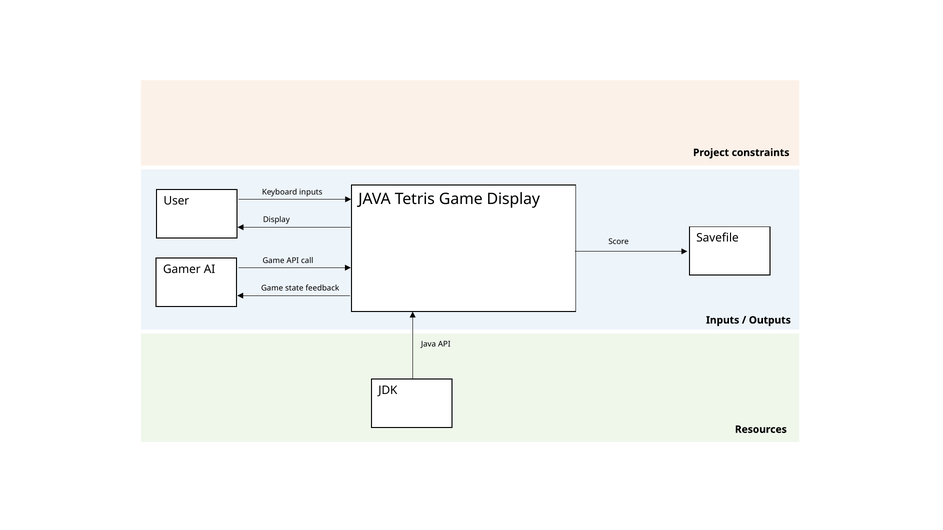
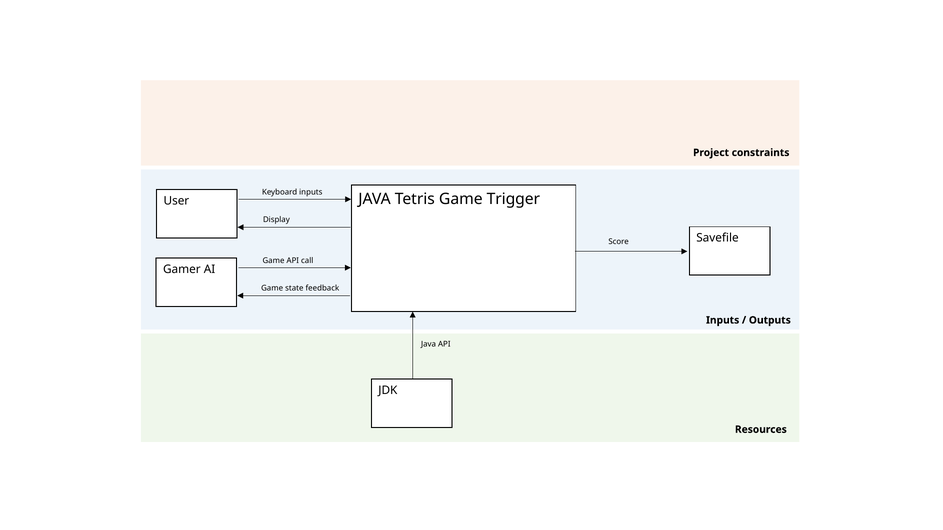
Game Display: Display -> Trigger (513, 199)
